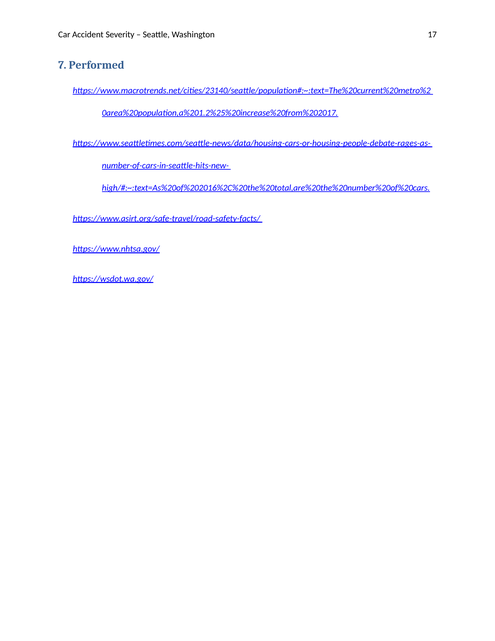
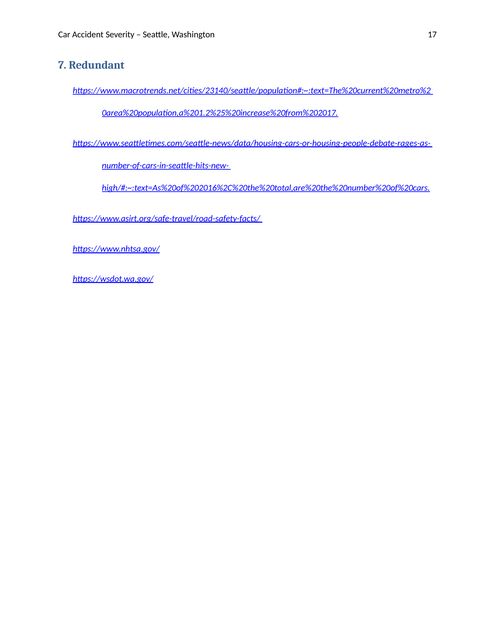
Performed: Performed -> Redundant (97, 65)
